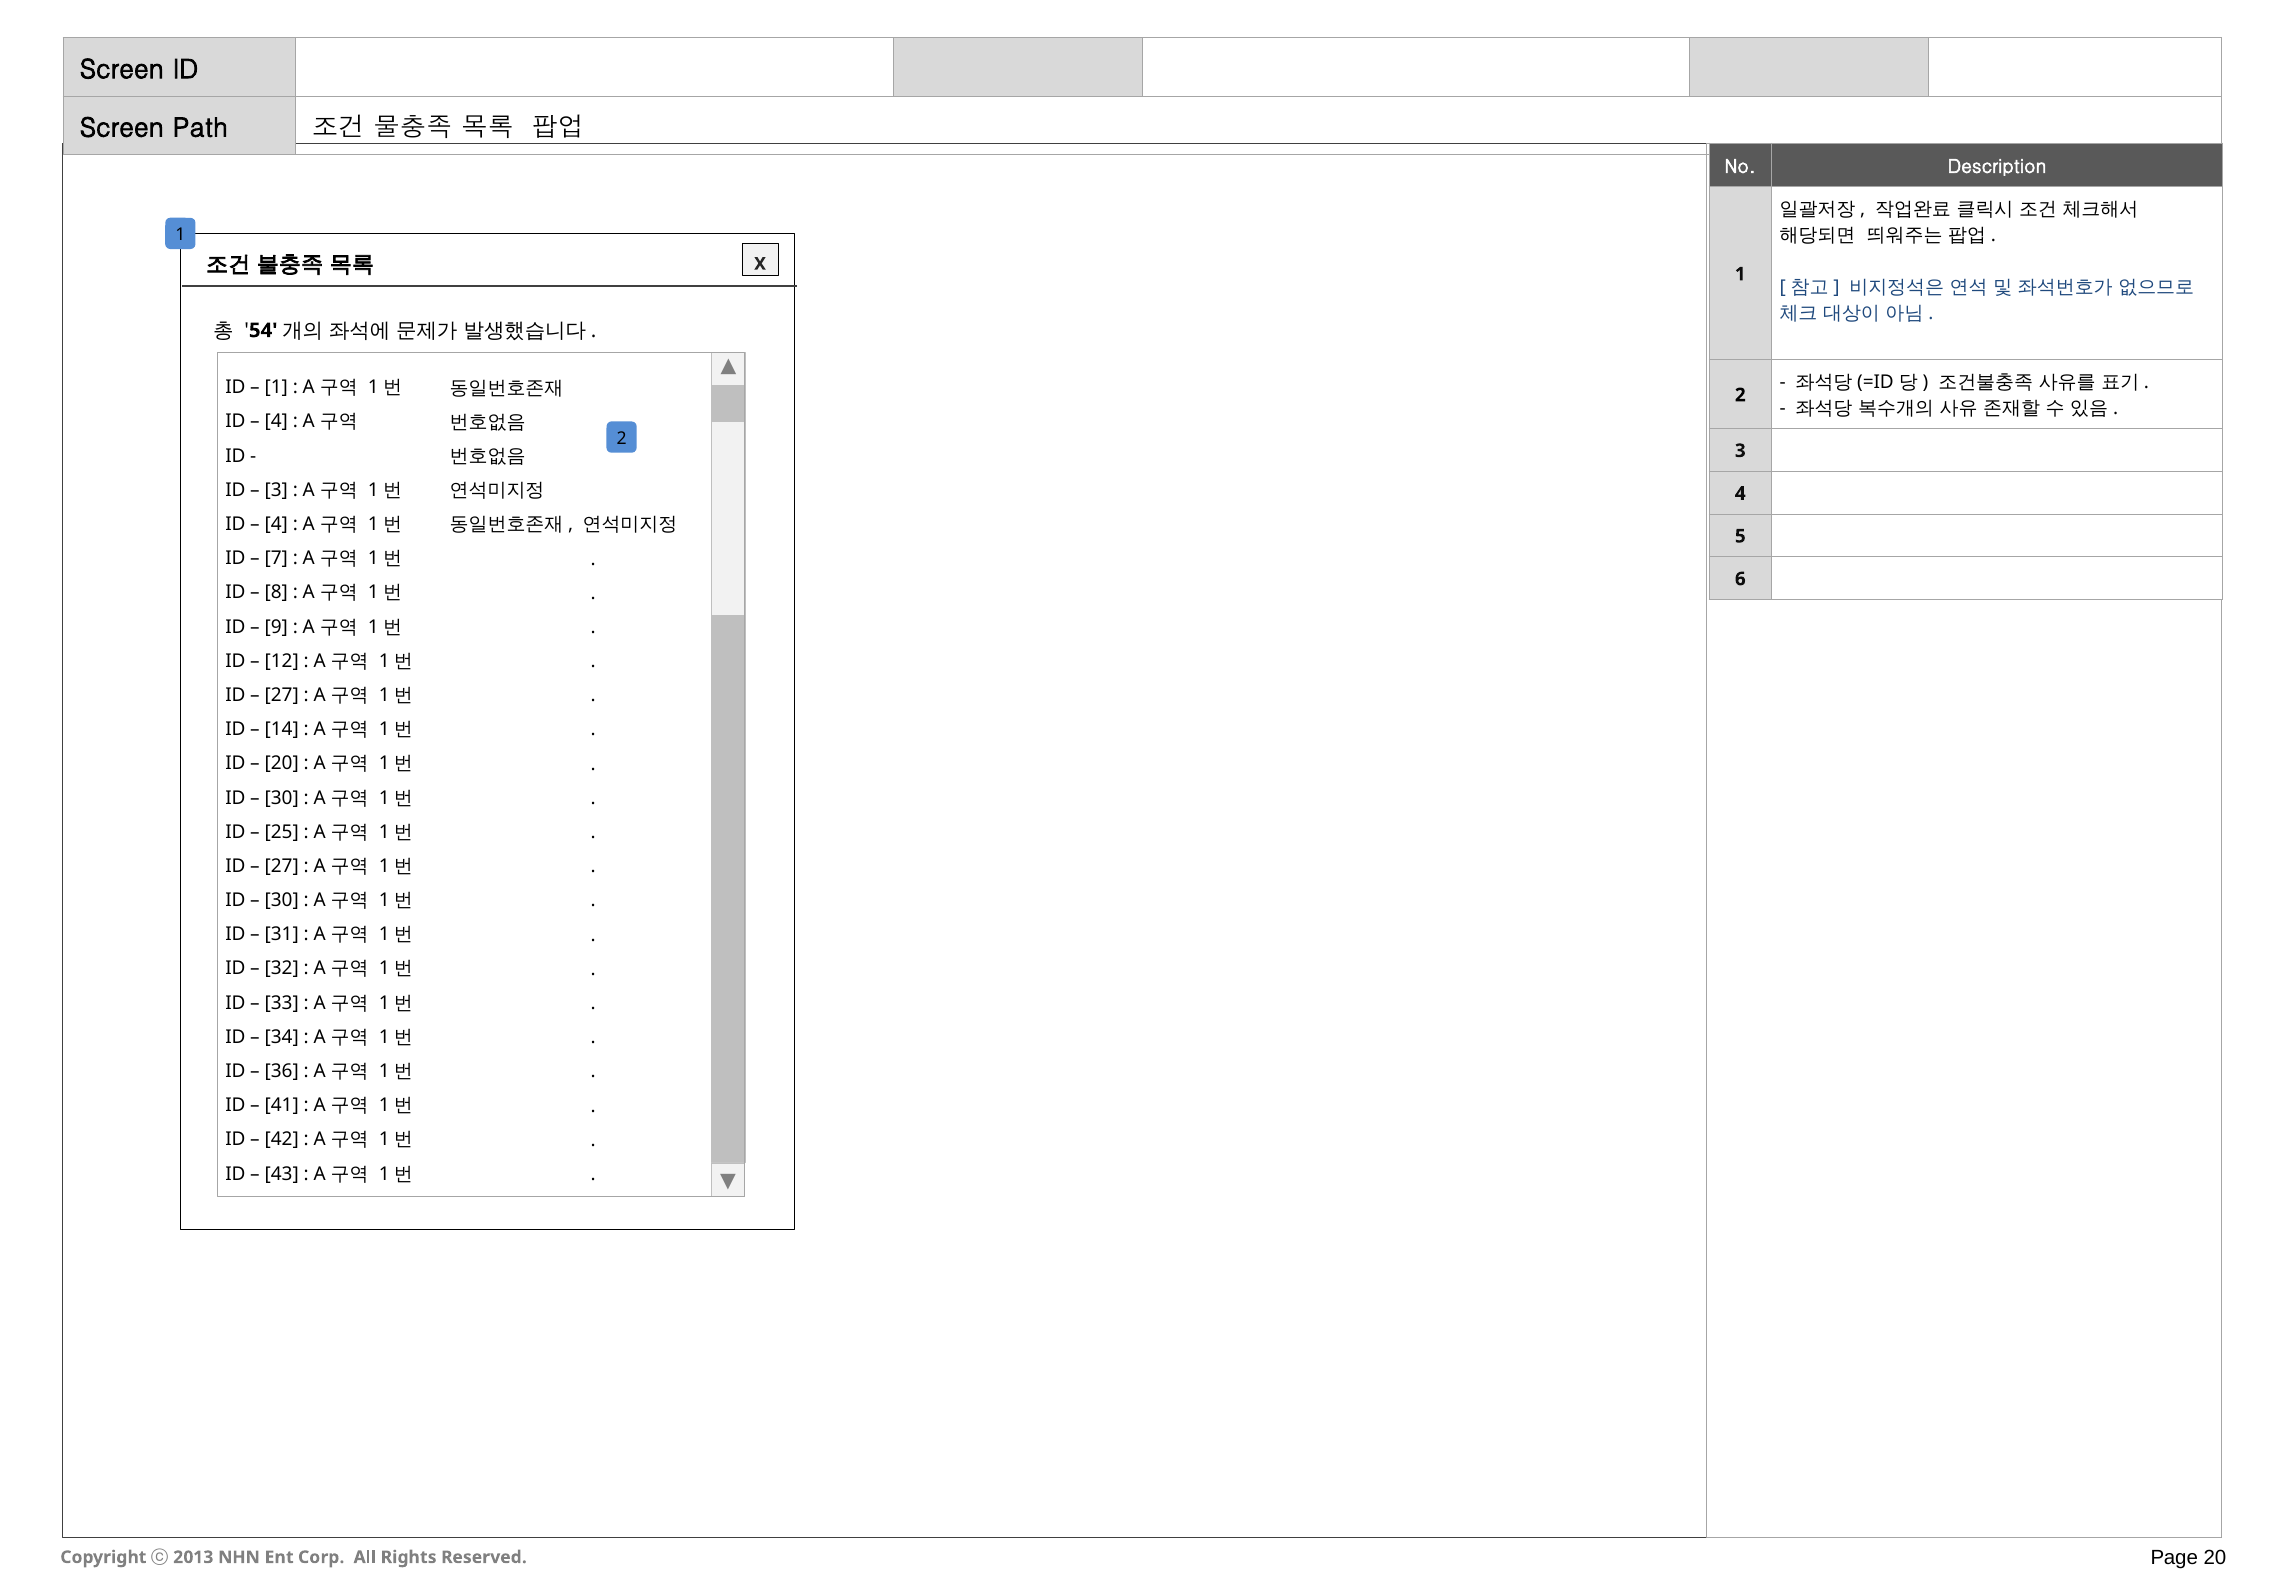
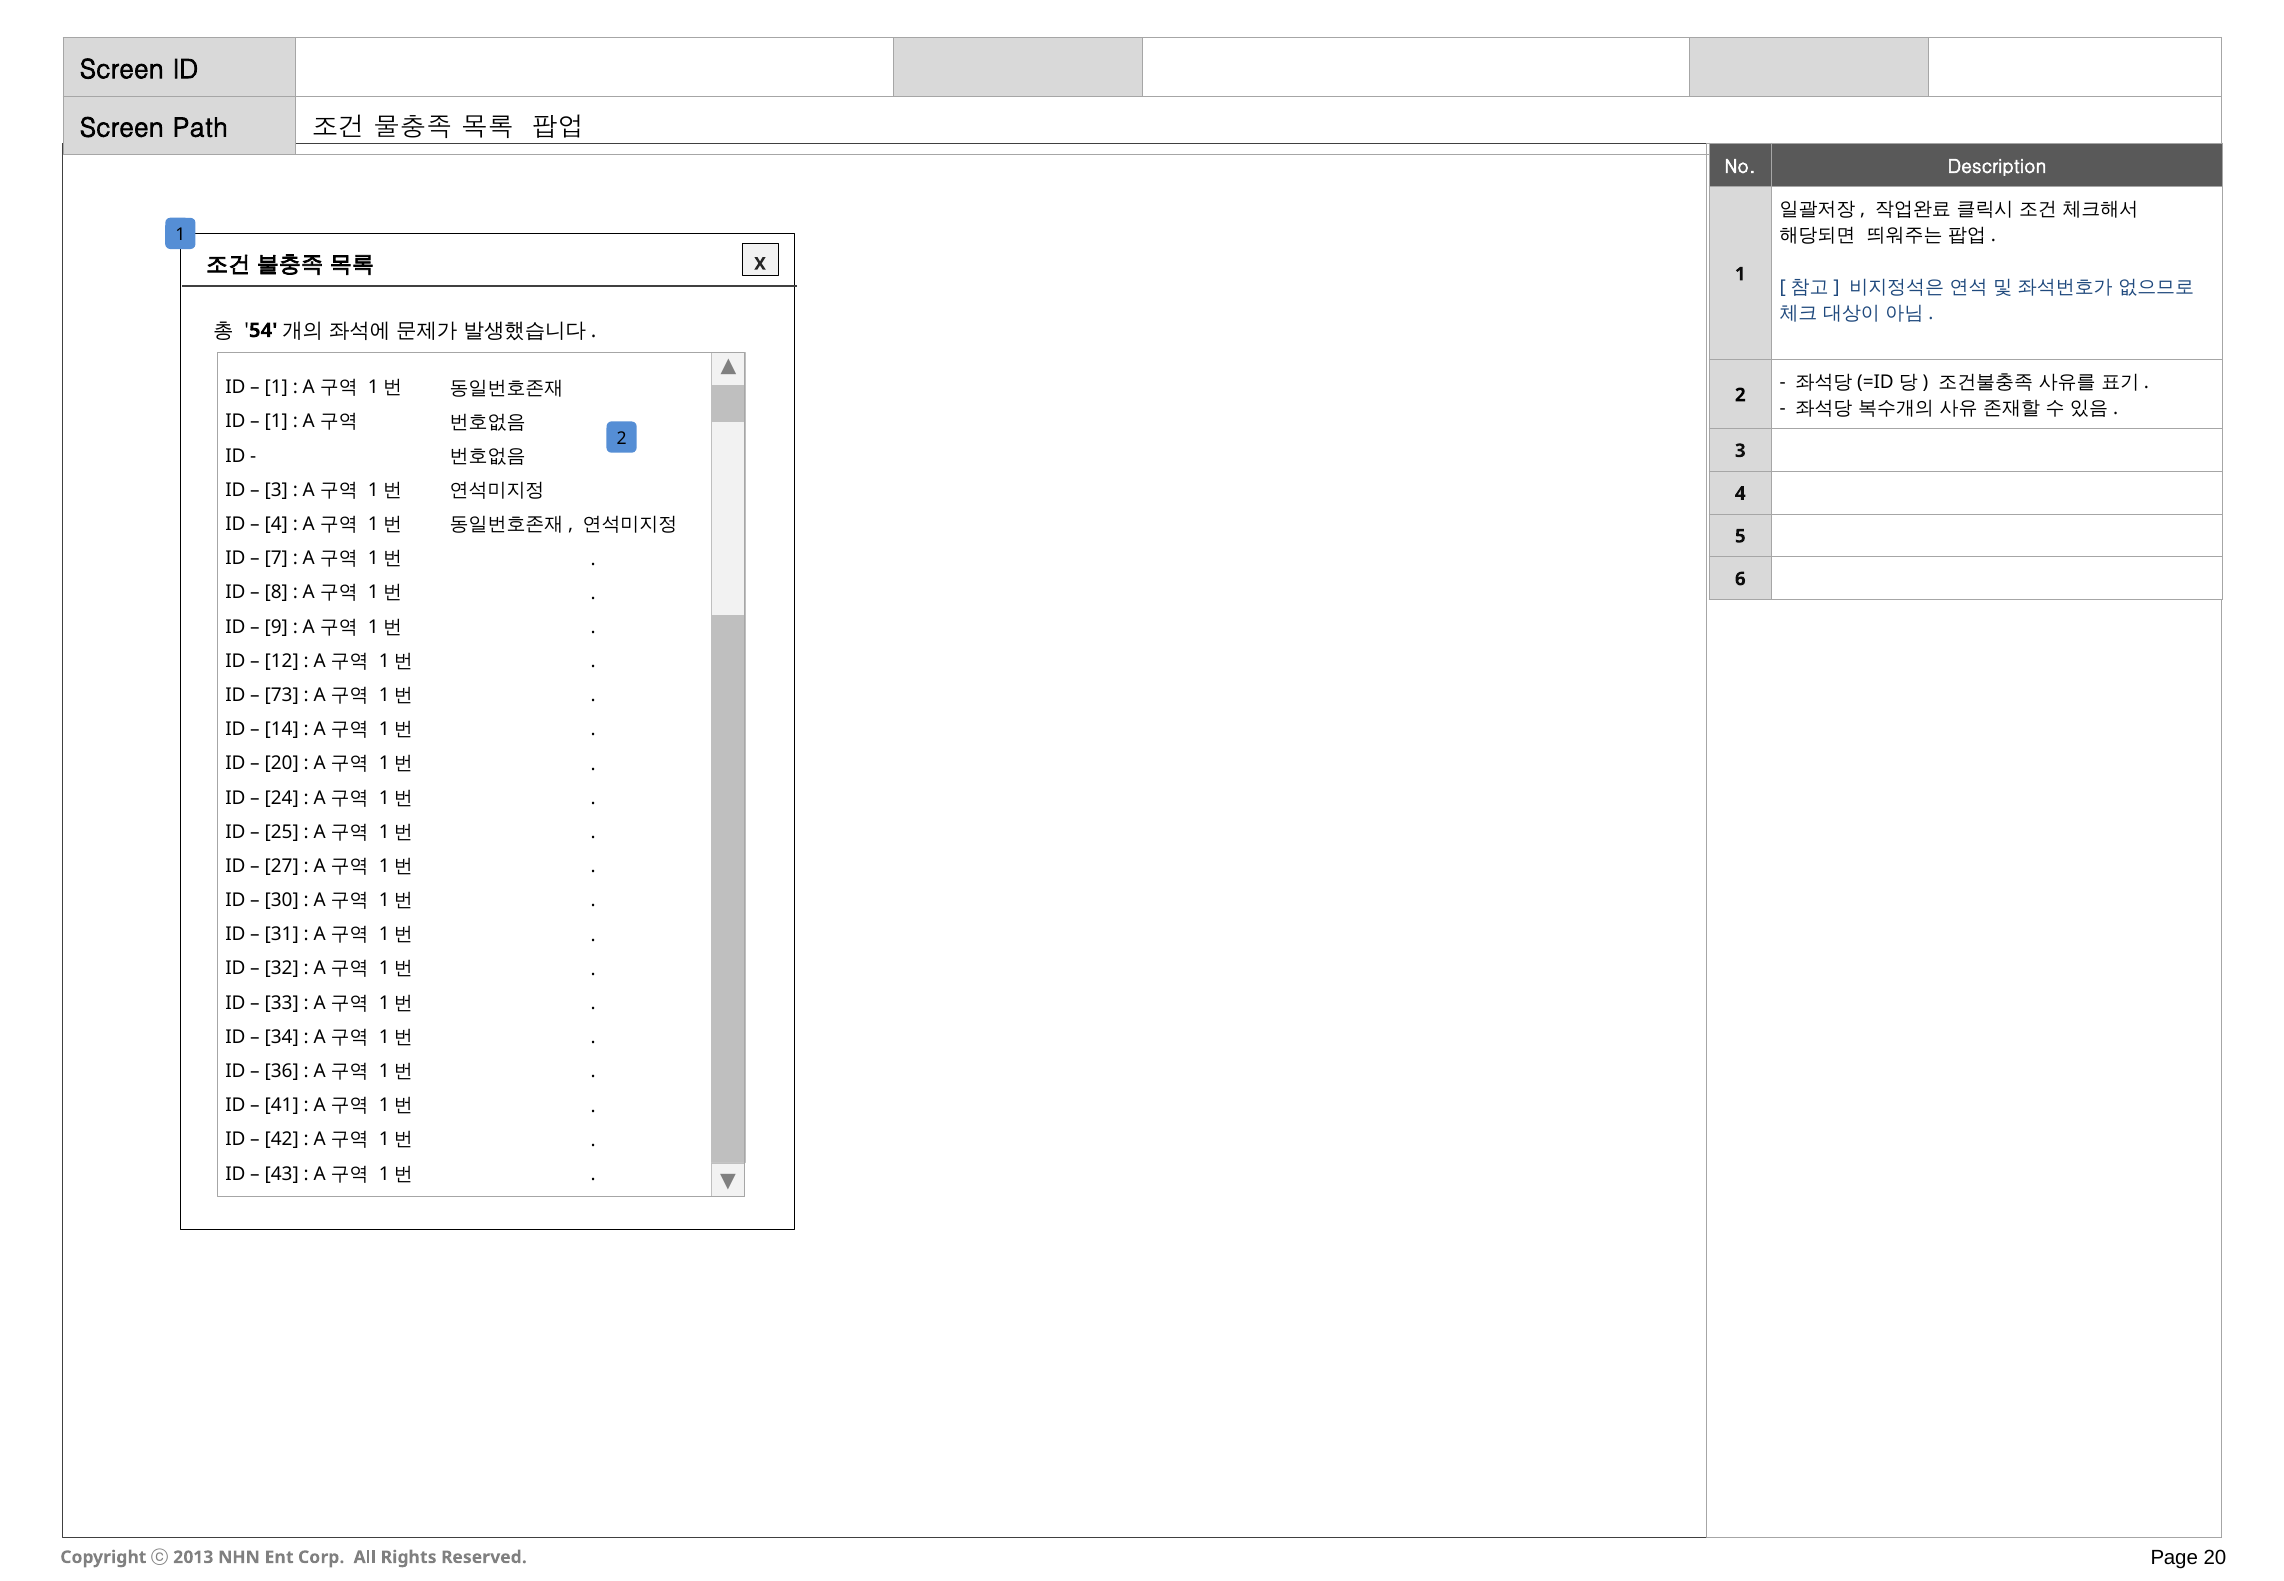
4: 4 -> 1 (276, 422)
27: 27 -> 73 (282, 695)
30: 30 -> 24 (282, 798)
